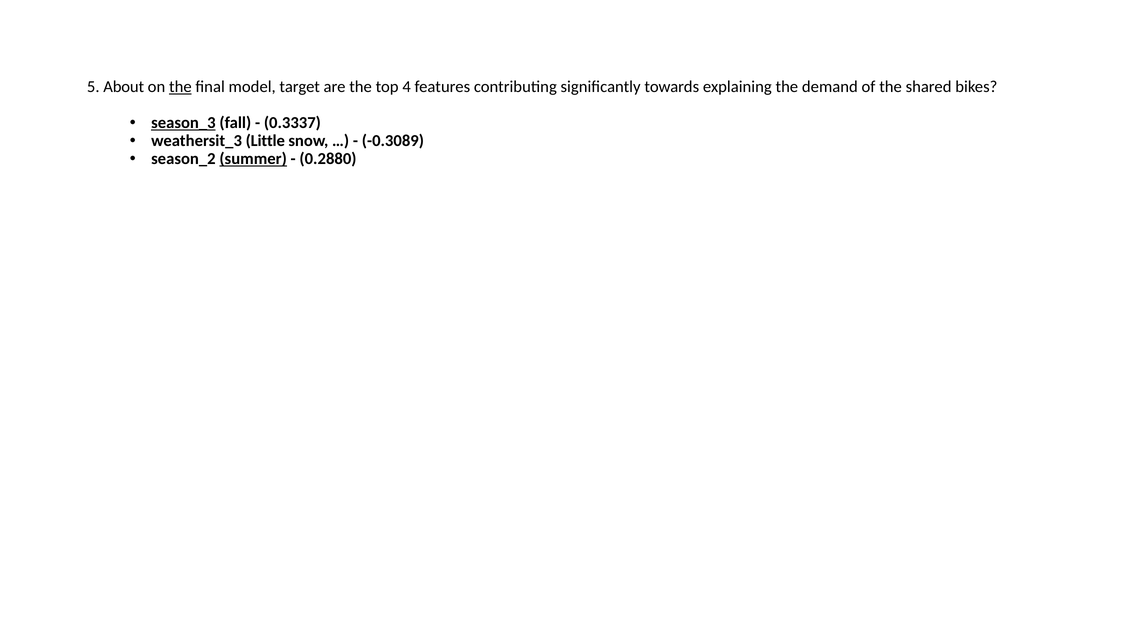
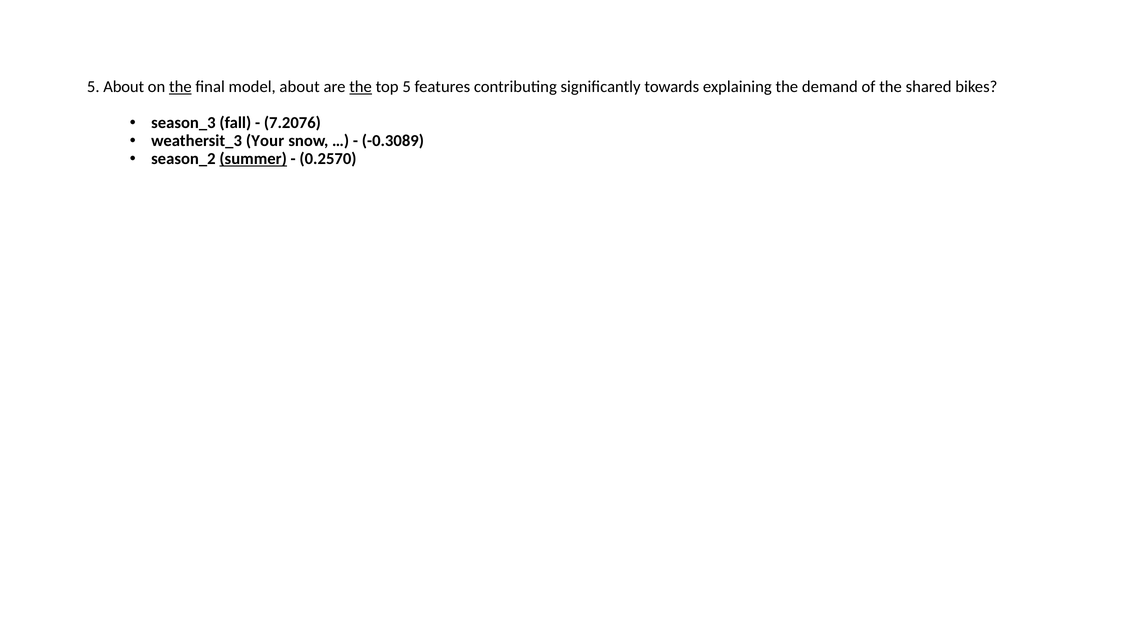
model target: target -> about (300, 87)
the underline: none -> present (361, 87)
top 4: 4 -> 5 (407, 87)
season_3 underline: present -> none (183, 123)
0.3337: 0.3337 -> 7.2076 (292, 123)
Little: Little -> Your (265, 141)
0.2880: 0.2880 -> 0.2570 (328, 159)
